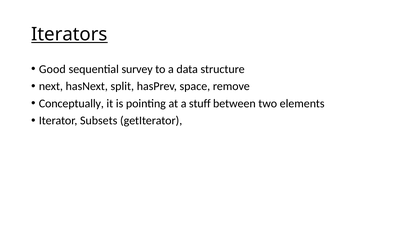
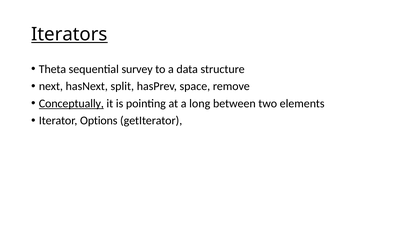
Good: Good -> Theta (52, 69)
Conceptually underline: none -> present (71, 103)
stuff: stuff -> long (200, 103)
Subsets: Subsets -> Options (99, 121)
